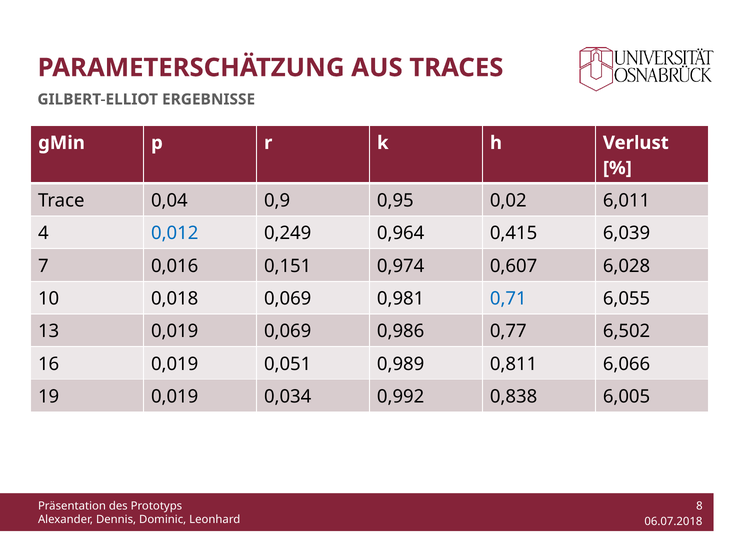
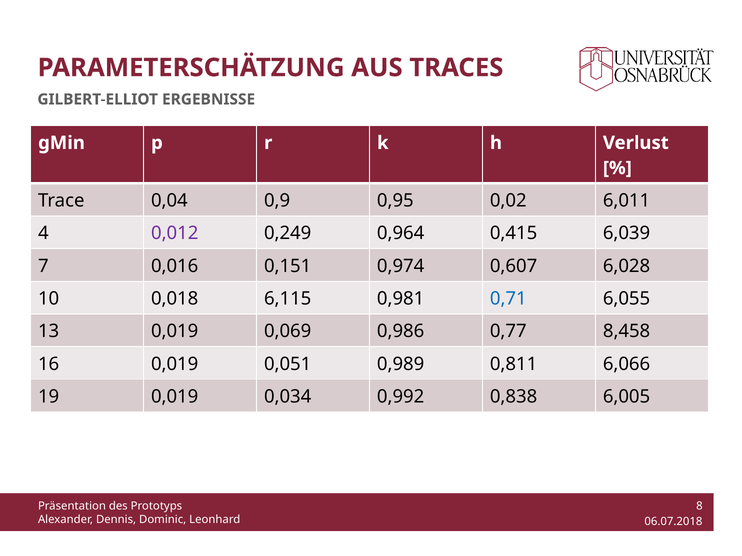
0,012 colour: blue -> purple (175, 234)
0,018 0,069: 0,069 -> 6,115 (288, 299)
6,502: 6,502 -> 8,458 (627, 332)
